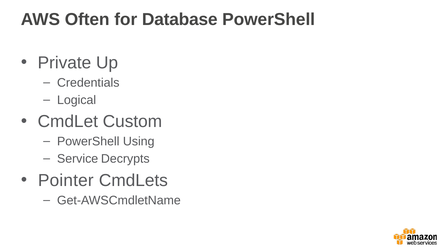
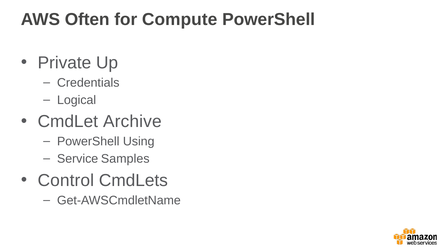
Database: Database -> Compute (180, 19)
Custom: Custom -> Archive (132, 121)
Decrypts: Decrypts -> Samples (125, 159)
Pointer: Pointer -> Control (66, 180)
